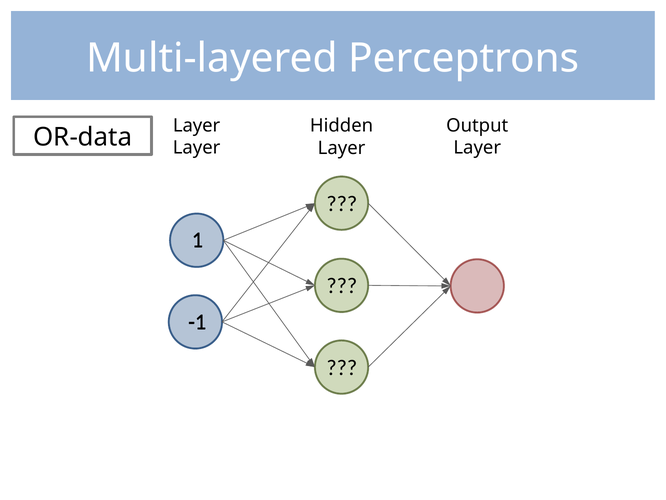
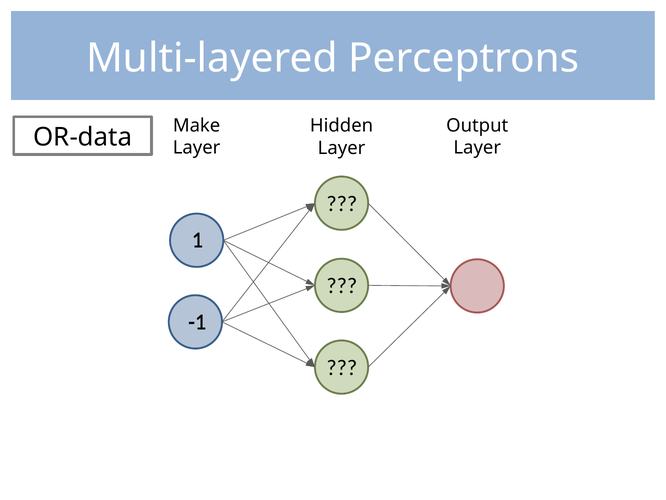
Layer: Layer -> Make (197, 125)
